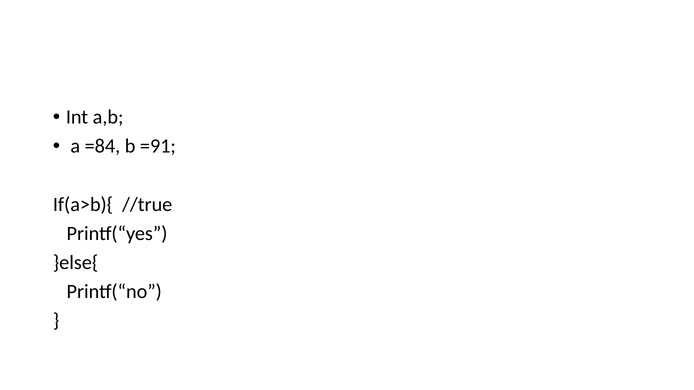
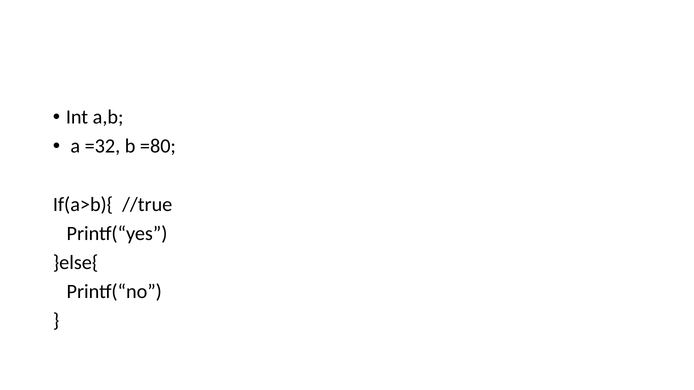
=84: =84 -> =32 (102, 146)
=91: =91 -> =80 (158, 146)
